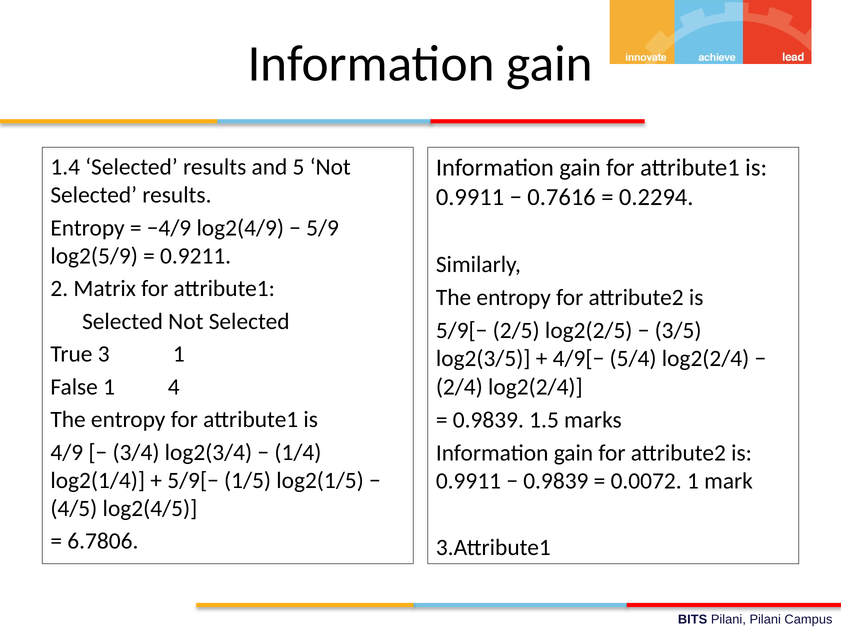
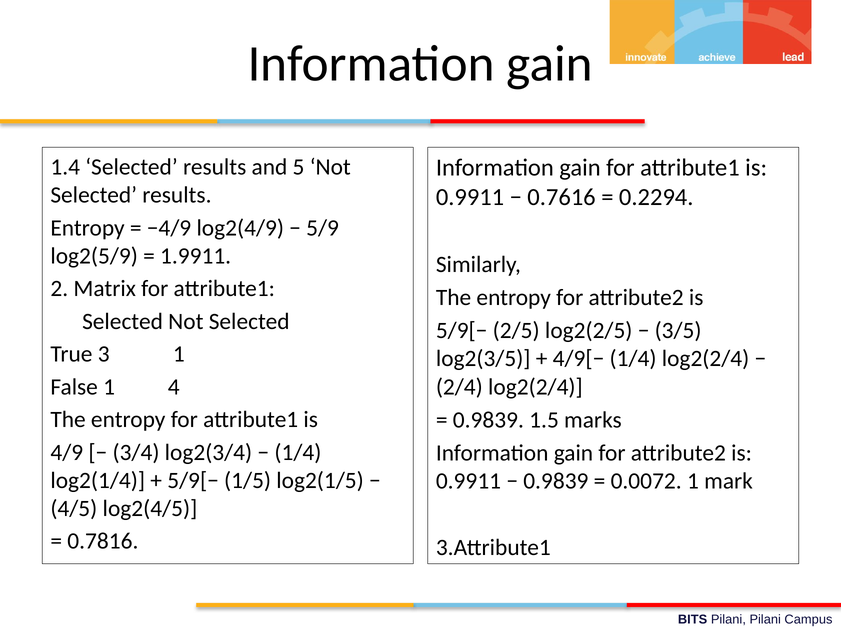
0.9211: 0.9211 -> 1.9911 (196, 256)
4/9[− 5/4: 5/4 -> 1/4 (633, 359)
6.7806: 6.7806 -> 0.7816 (103, 541)
